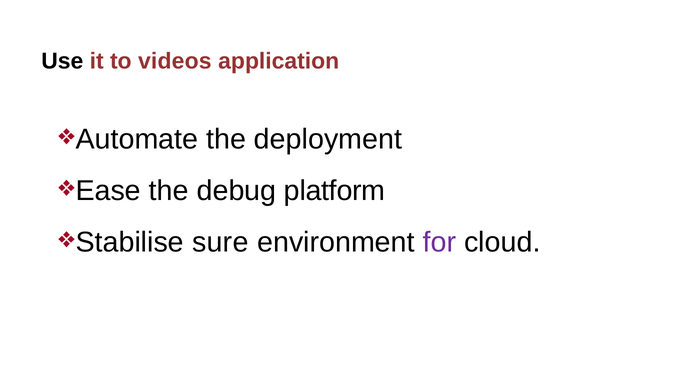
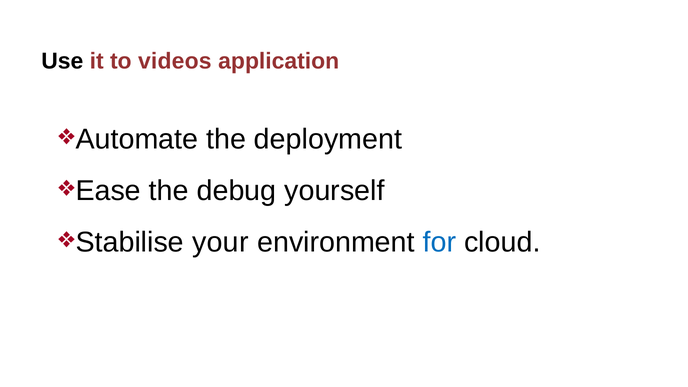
platform: platform -> yourself (334, 191)
sure: sure -> your (220, 243)
for colour: purple -> blue (439, 243)
